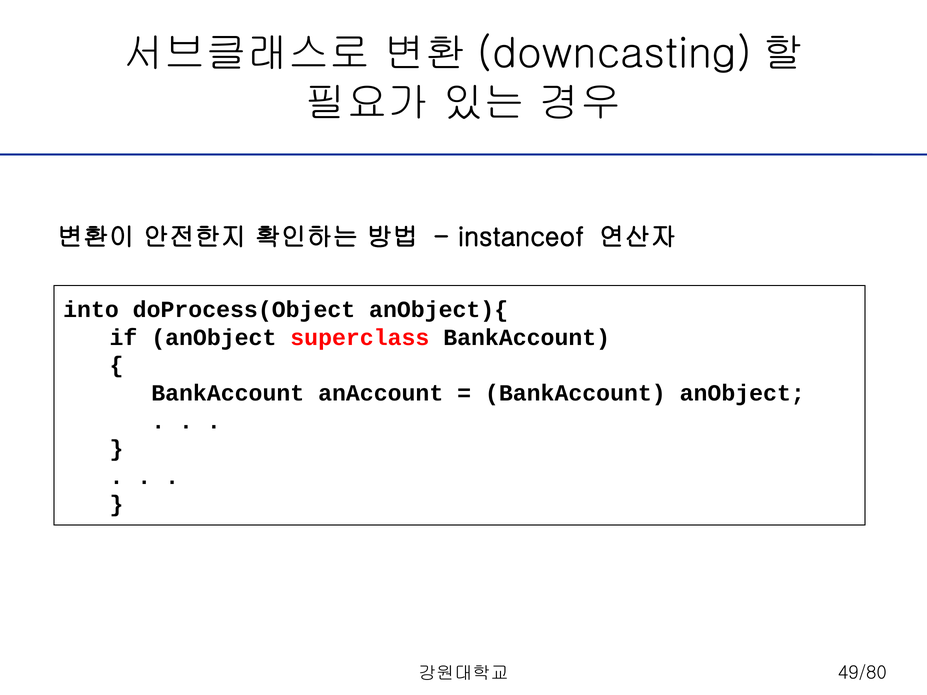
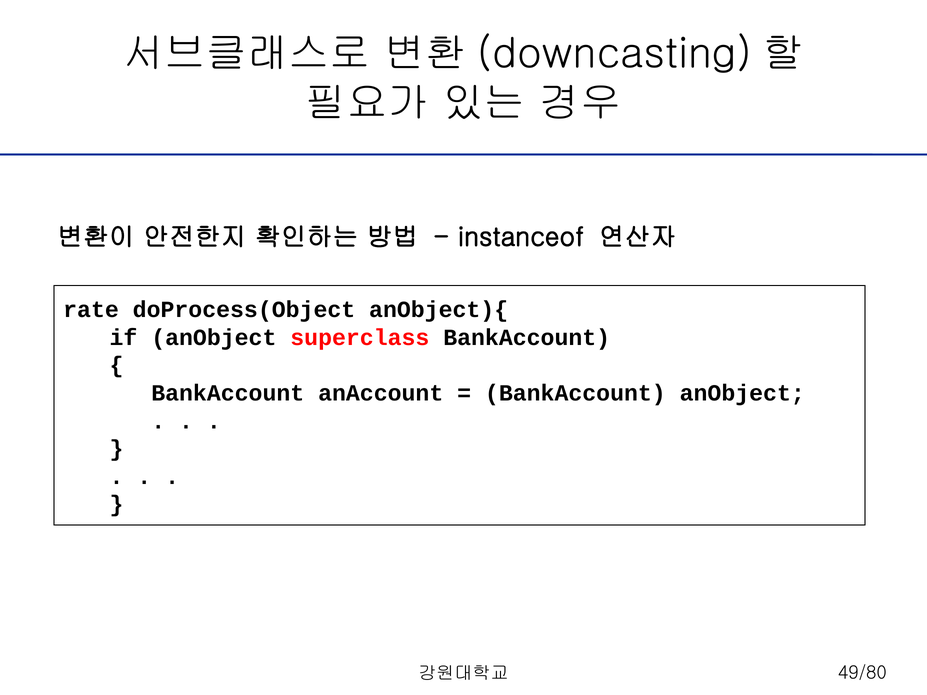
into: into -> rate (91, 310)
